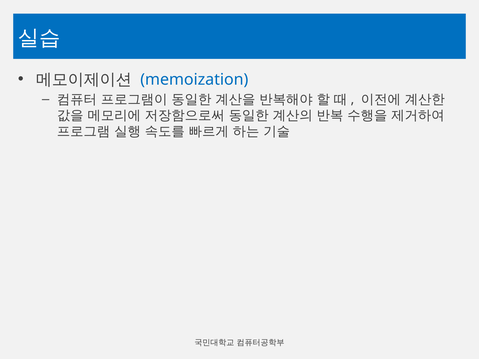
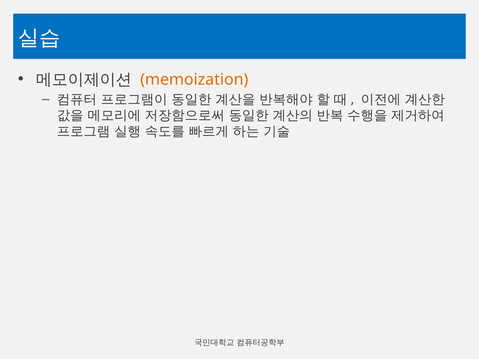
memoization colour: blue -> orange (194, 80)
